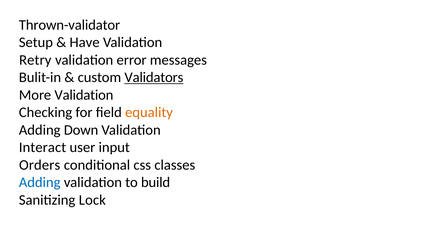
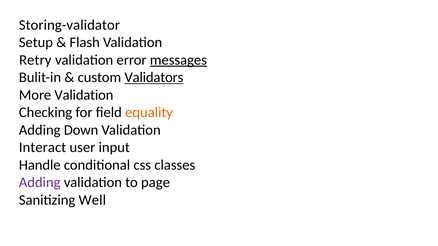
Thrown-validator: Thrown-validator -> Storing-validator (69, 25)
Have: Have -> Flash (85, 42)
messages underline: none -> present (178, 60)
Orders: Orders -> Handle (40, 165)
Adding colour: blue -> purple (40, 183)
build: build -> page (155, 183)
Lock: Lock -> Well (92, 200)
